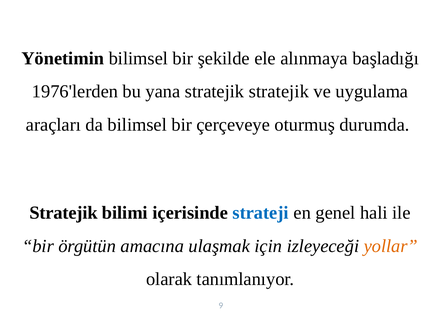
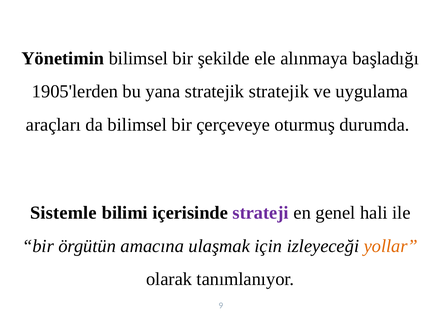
1976'lerden: 1976'lerden -> 1905'lerden (75, 92)
Stratejik: Stratejik -> Sistemle (63, 213)
strateji colour: blue -> purple (261, 213)
